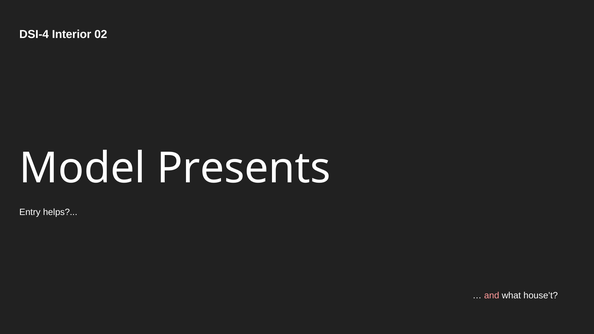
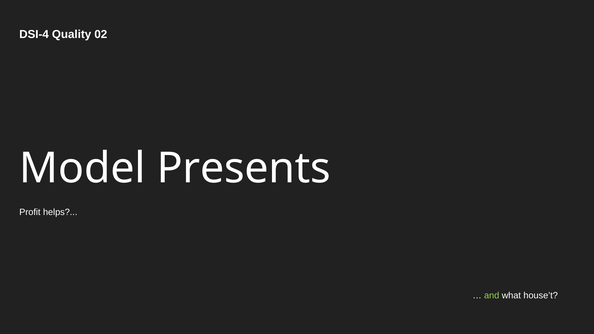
Interior: Interior -> Quality (72, 34)
Entry: Entry -> Profit (30, 212)
and colour: pink -> light green (492, 295)
